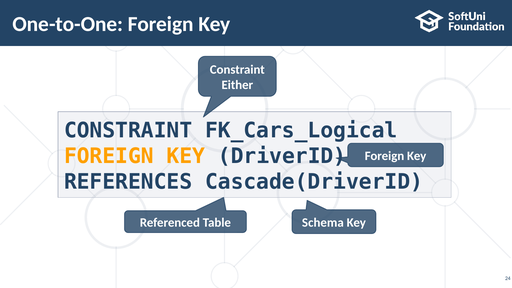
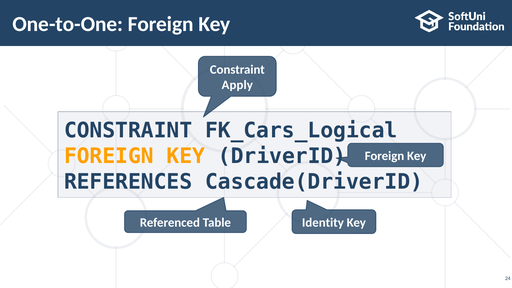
Either: Either -> Apply (237, 85)
Schema: Schema -> Identity (323, 223)
